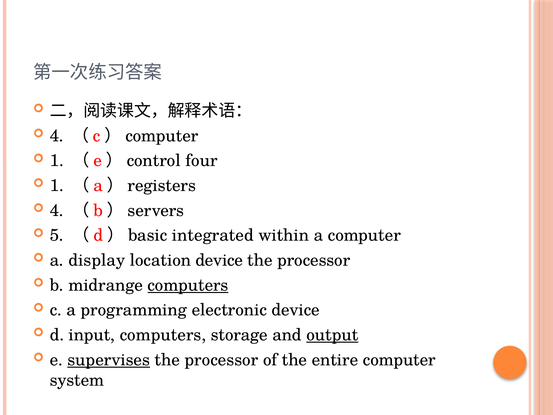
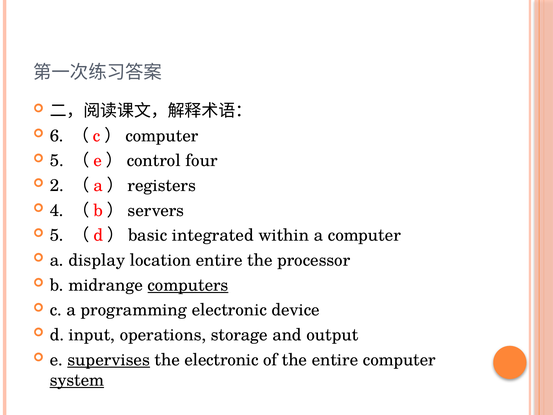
4: 4 -> 6 (57, 136)
1: 1 -> 5 (57, 161)
1: 1 -> 2 (57, 185)
location device: device -> entire (219, 260)
input computers: computers -> operations (163, 335)
output underline: present -> none (332, 335)
processor: processor -> electronic (222, 360)
system underline: none -> present (77, 380)
